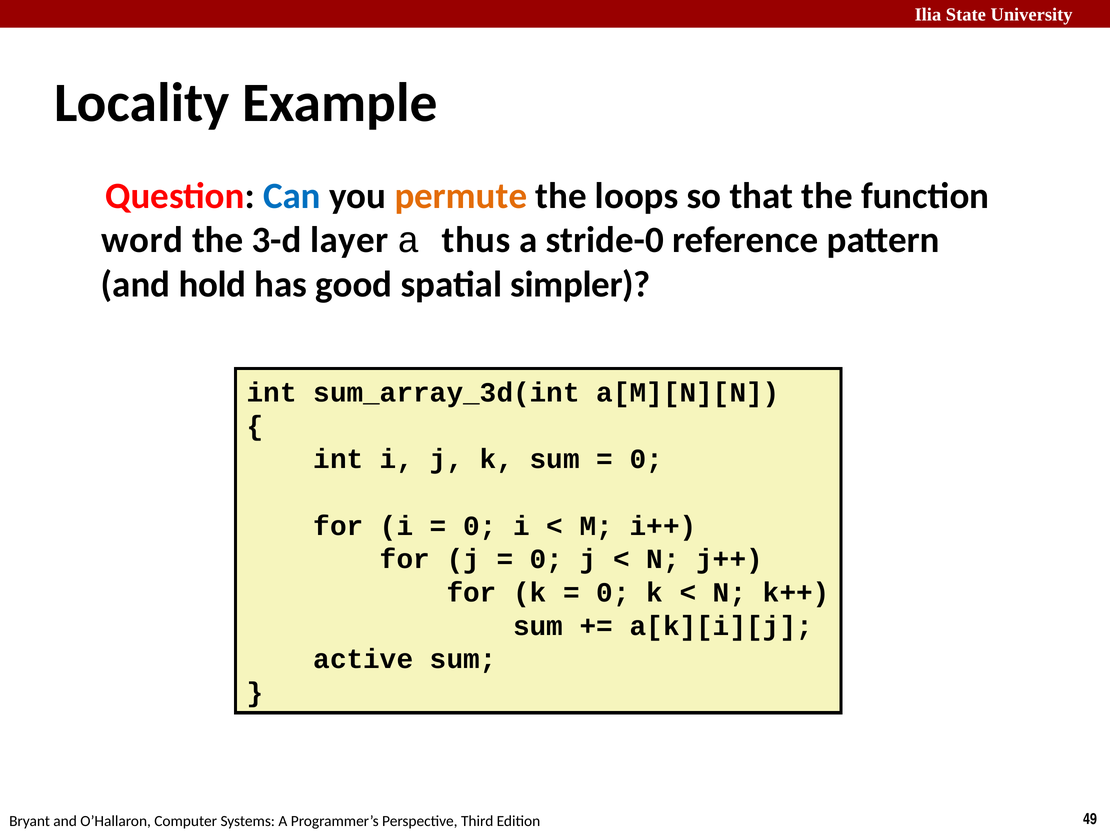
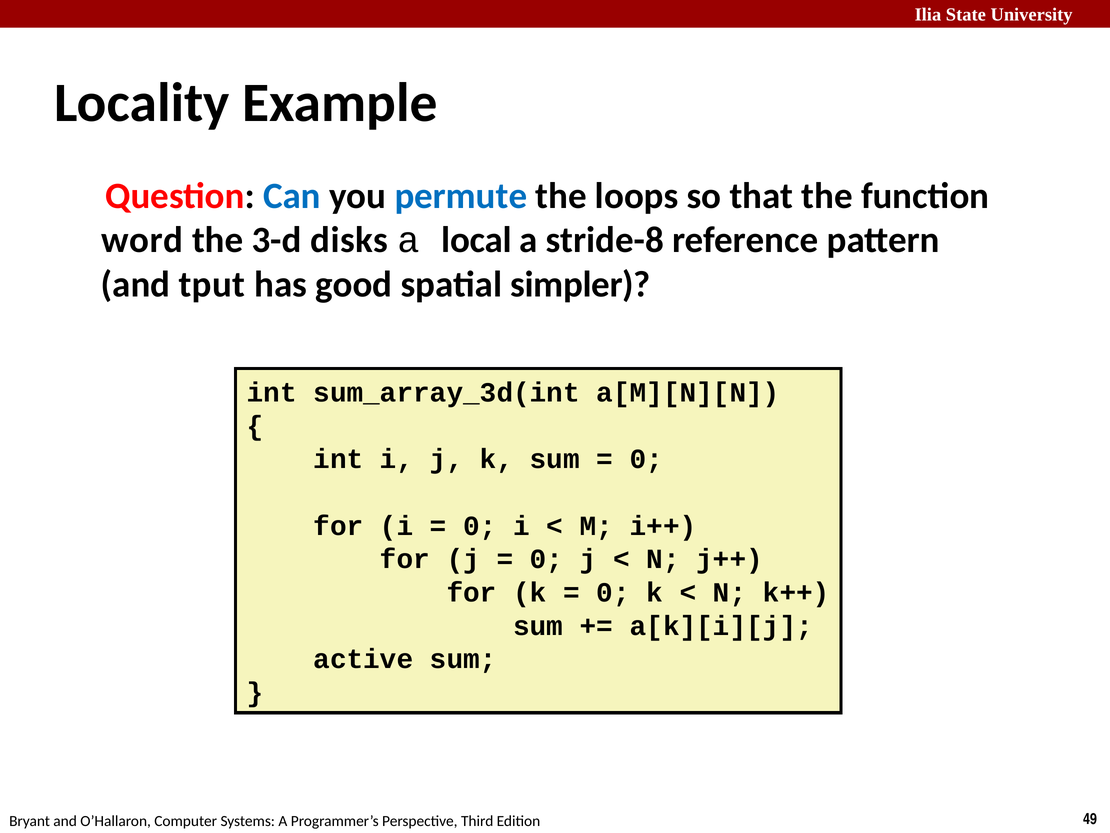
permute colour: orange -> blue (461, 196)
layer: layer -> disks (349, 240)
thus: thus -> local (476, 240)
stride-0: stride-0 -> stride-8 (605, 240)
hold: hold -> tput (212, 285)
